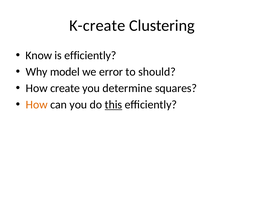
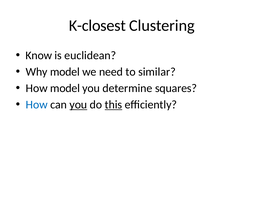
K-create: K-create -> K-closest (97, 26)
is efficiently: efficiently -> euclidean (90, 55)
error: error -> need (111, 72)
should: should -> similar (157, 72)
How create: create -> model (65, 88)
How colour: orange -> blue (37, 105)
you underline: none -> present (78, 105)
